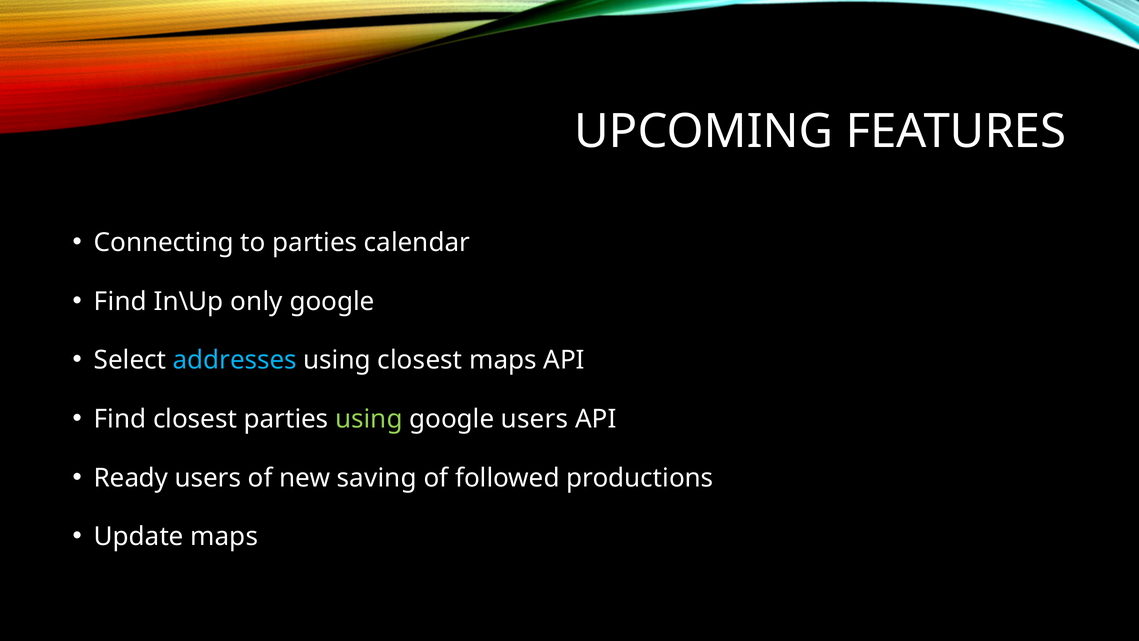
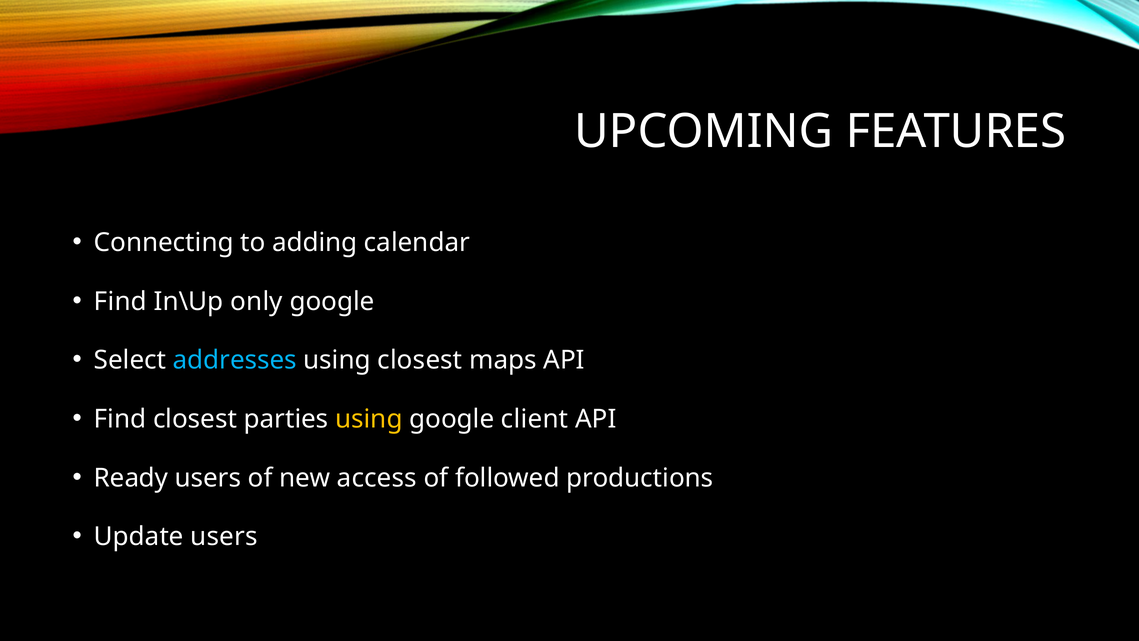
to parties: parties -> adding (315, 242)
using colour: light green -> yellow (369, 419)
google users: users -> client (535, 419)
saving: saving -> access (377, 478)
Update maps: maps -> users (224, 537)
